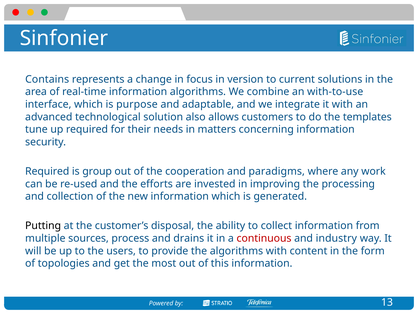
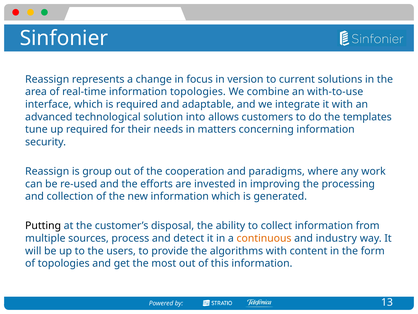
Contains: Contains -> Reassign (47, 79)
information algorithms: algorithms -> topologies (198, 92)
is purpose: purpose -> required (137, 104)
also: also -> into (196, 117)
Required: Required -> Reassign (47, 171)
drains: drains -> detect (189, 238)
continuous colour: red -> orange (264, 238)
